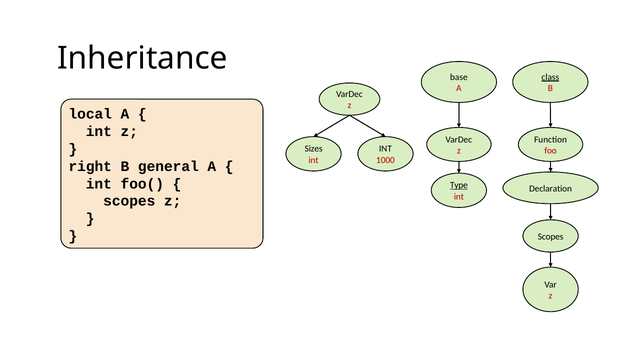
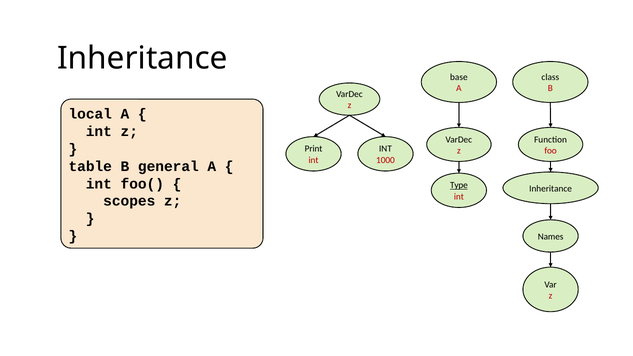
class underline: present -> none (550, 77)
Sizes: Sizes -> Print (314, 149)
right: right -> table (90, 166)
Declaration: Declaration -> Inheritance (551, 189)
Scopes: Scopes -> Names (551, 237)
